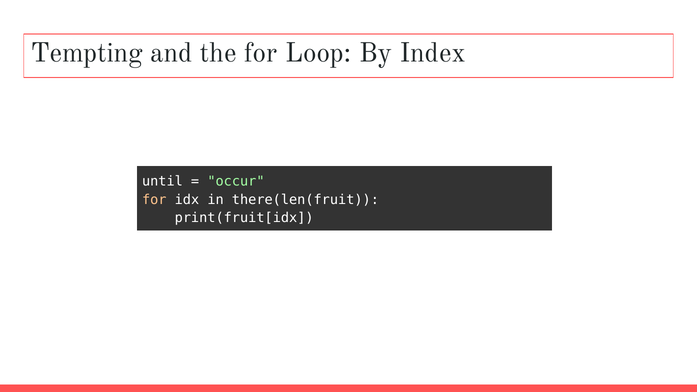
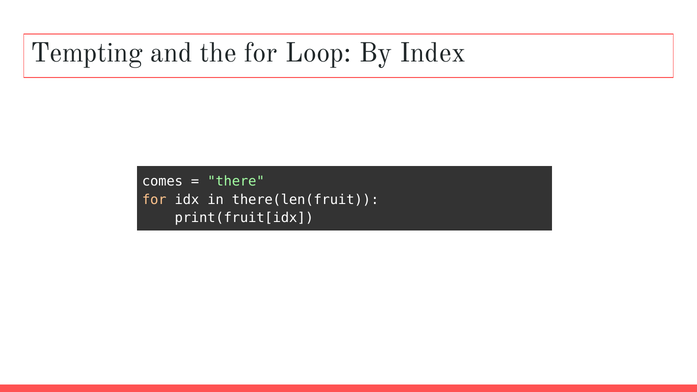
until: until -> comes (162, 181)
occur: occur -> there (236, 181)
